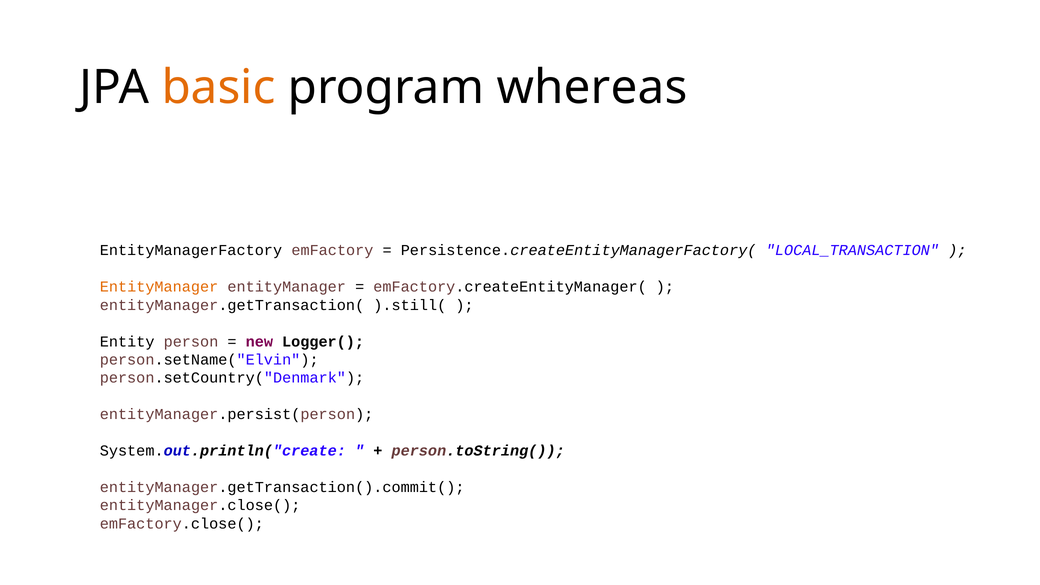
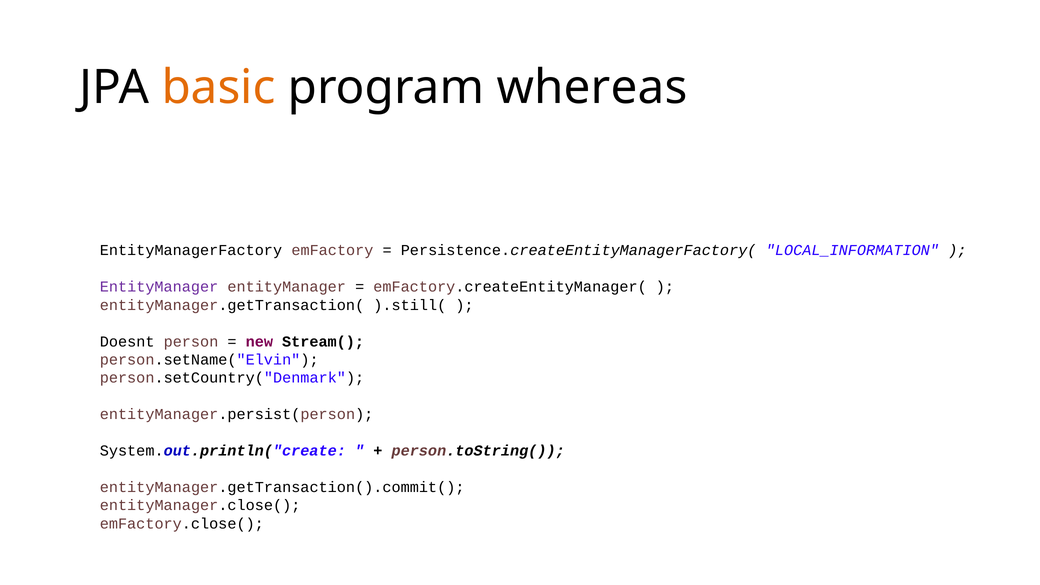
LOCAL_TRANSACTION: LOCAL_TRANSACTION -> LOCAL_INFORMATION (852, 250)
EntityManager colour: orange -> purple (159, 287)
Entity: Entity -> Doesnt (127, 342)
Logger(: Logger( -> Stream( (323, 342)
